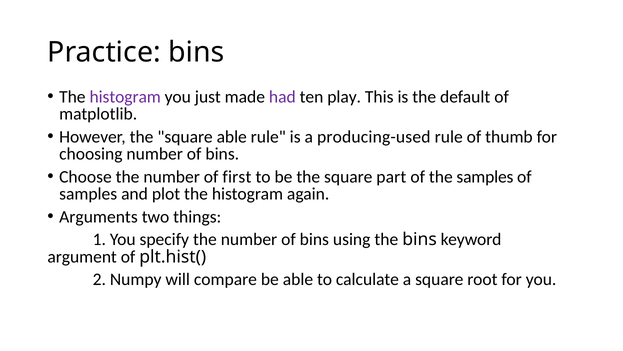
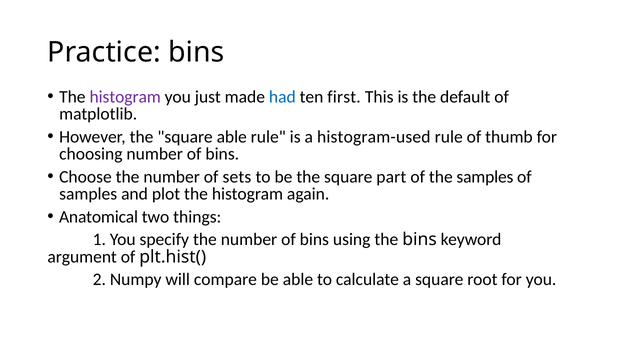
had colour: purple -> blue (282, 97)
play: play -> first (344, 97)
producing-used: producing-used -> histogram-used (374, 137)
first: first -> sets (237, 176)
Arguments: Arguments -> Anatomical (99, 216)
